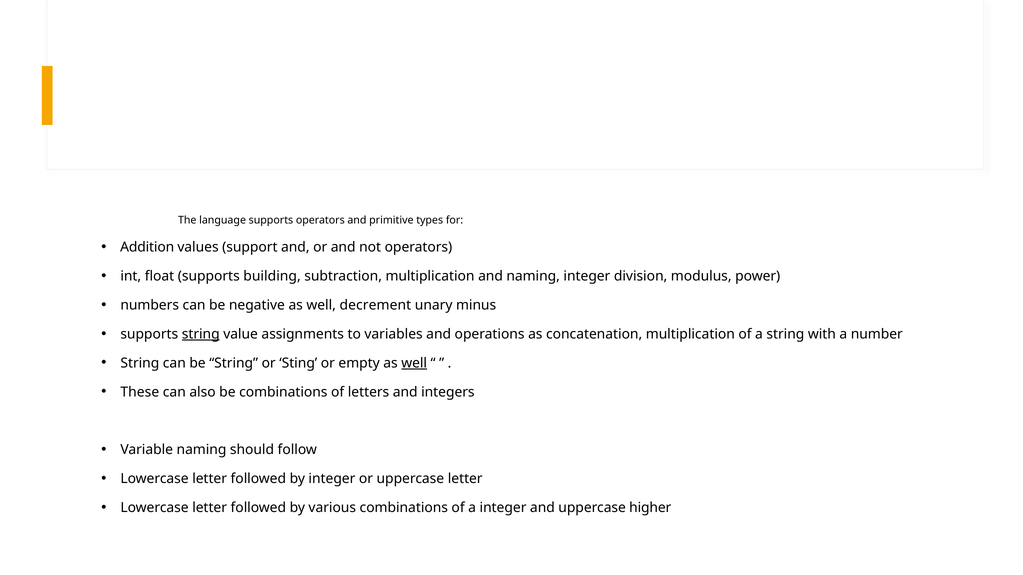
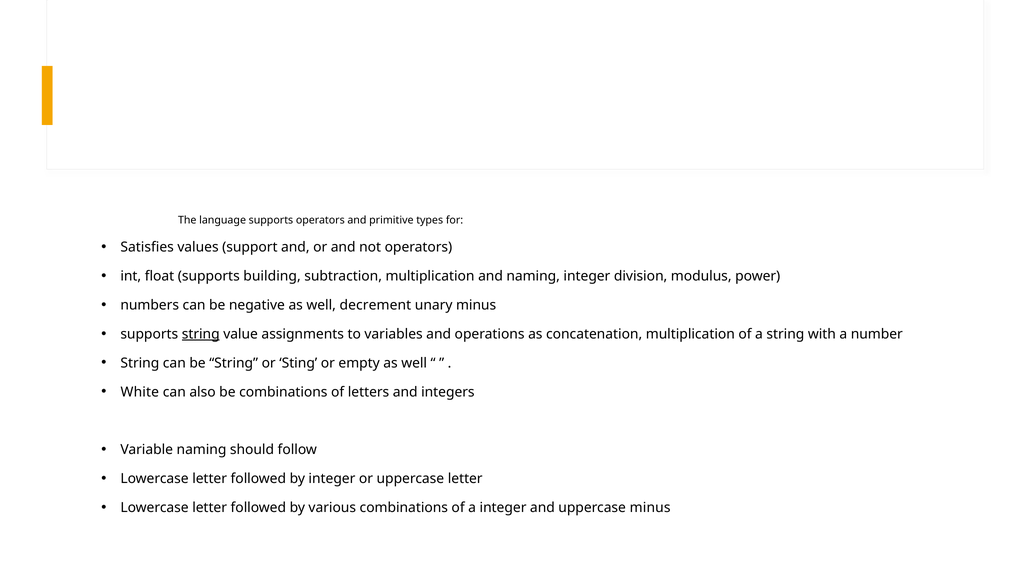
Addition: Addition -> Satisfies (147, 247)
well underline: present -> none (414, 363)
These: These -> White (140, 392)
uppercase higher: higher -> minus (650, 508)
